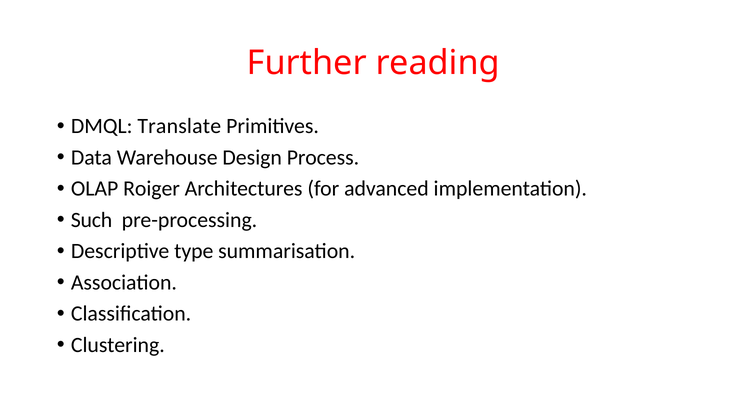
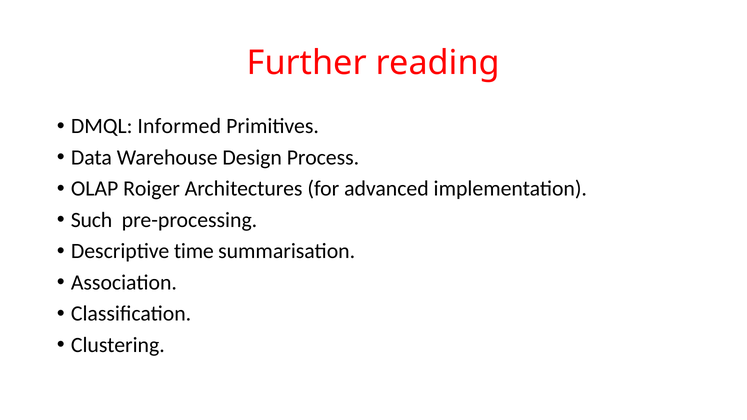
Translate: Translate -> Informed (179, 126)
type: type -> time (194, 251)
